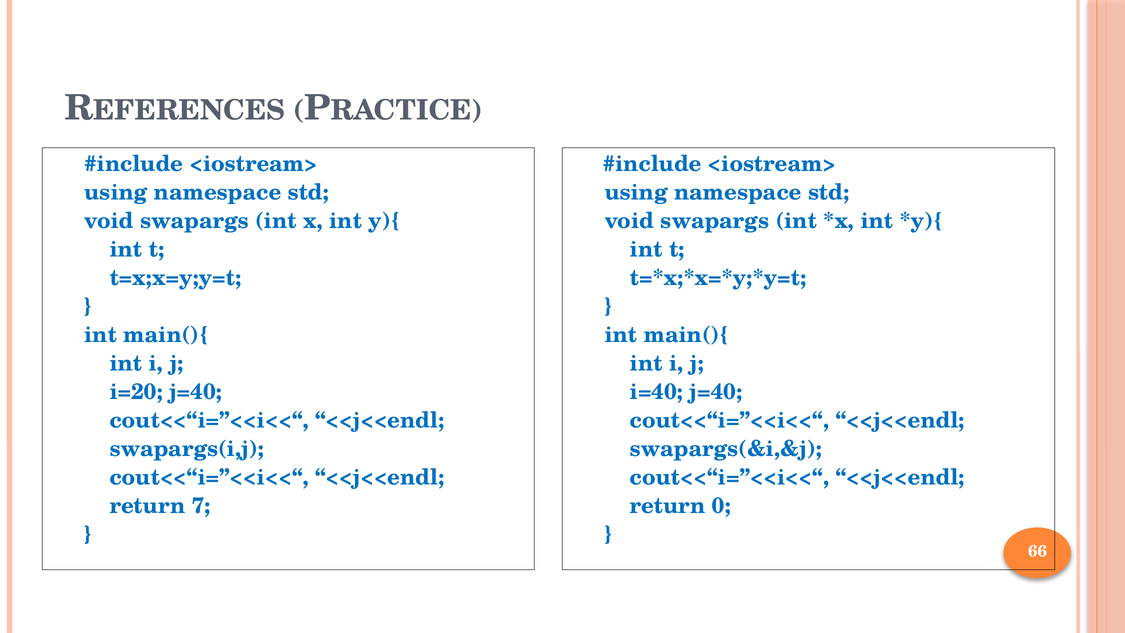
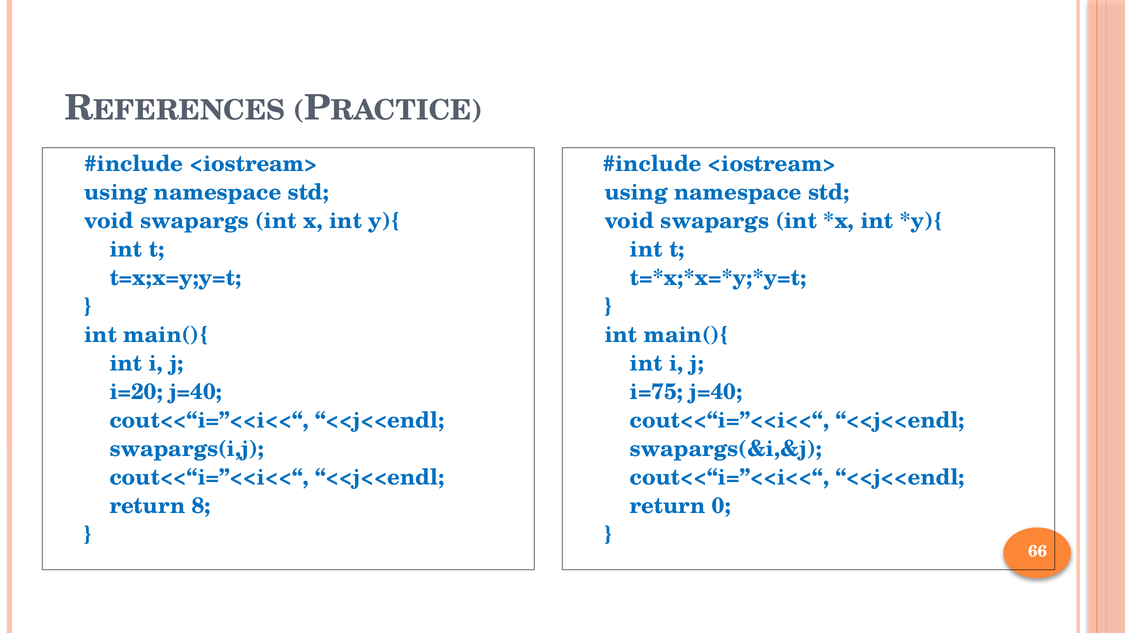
i=40: i=40 -> i=75 (656, 392)
7: 7 -> 8 (201, 506)
